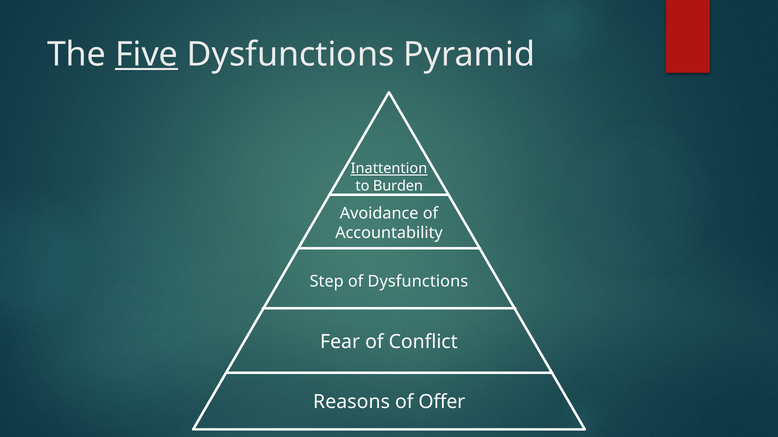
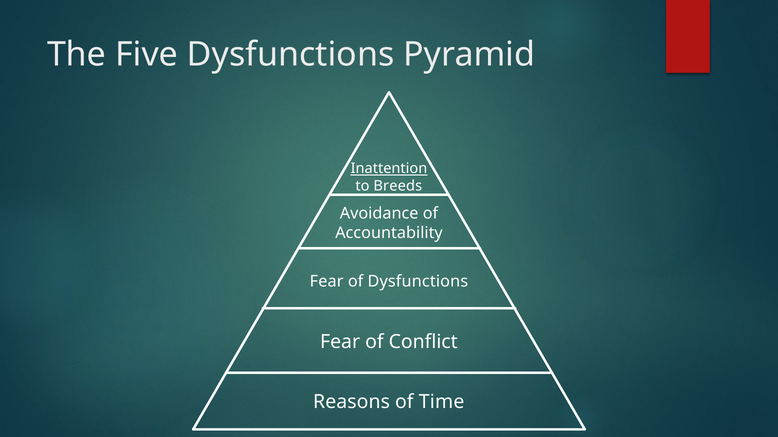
Five underline: present -> none (147, 55)
Burden: Burden -> Breeds (398, 186)
Step: Step -> Fear (327, 282)
Offer: Offer -> Time (442, 402)
